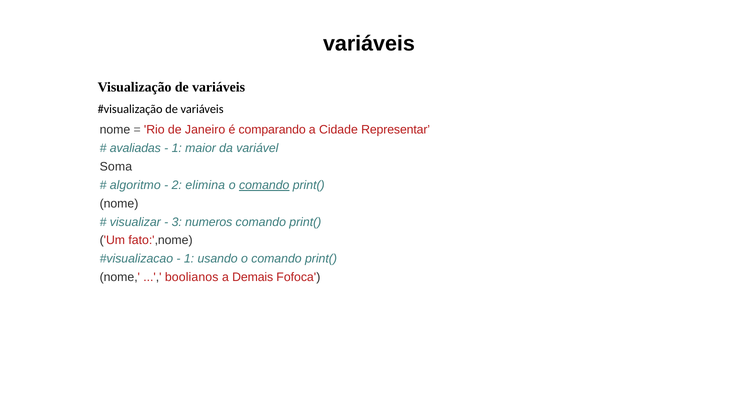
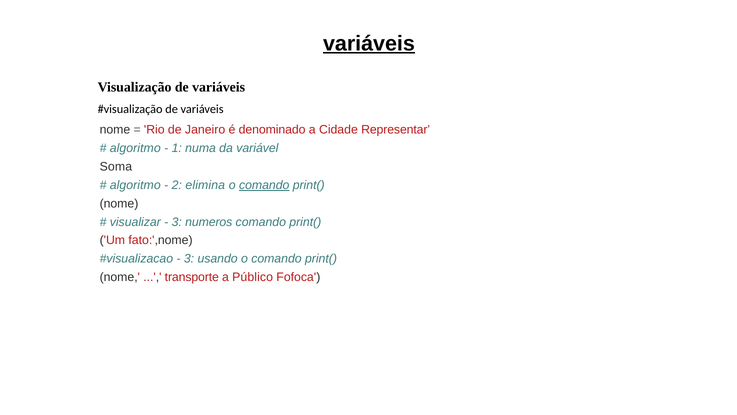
variáveis underline: none -> present (369, 44)
comparando: comparando -> denominado (272, 130)
avaliadas: avaliadas -> algoritmo (135, 148)
maior: maior -> numa (201, 148)
1: 1 -> 3 (189, 259)
boolianos: boolianos -> transporte (192, 277)
Demais: Demais -> Público (253, 277)
